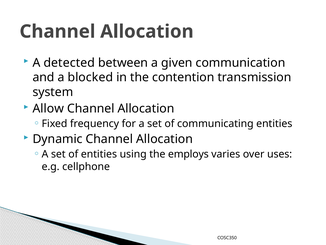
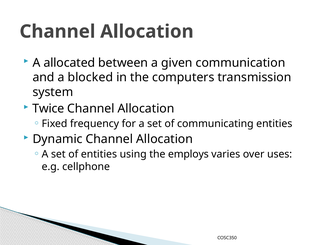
detected: detected -> allocated (69, 63)
contention: contention -> computers (183, 77)
Allow: Allow -> Twice (48, 108)
